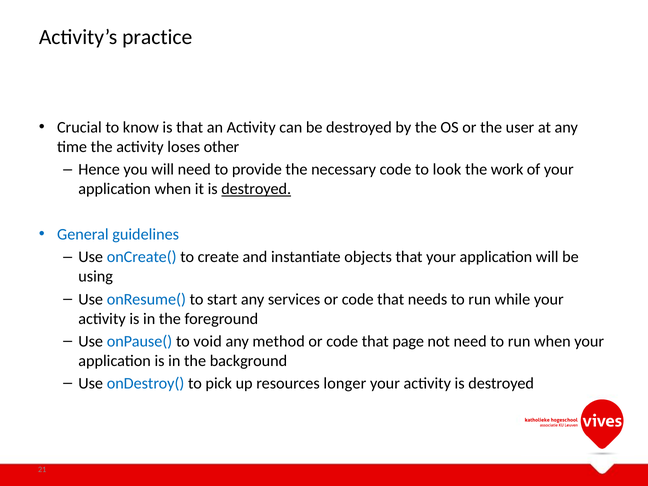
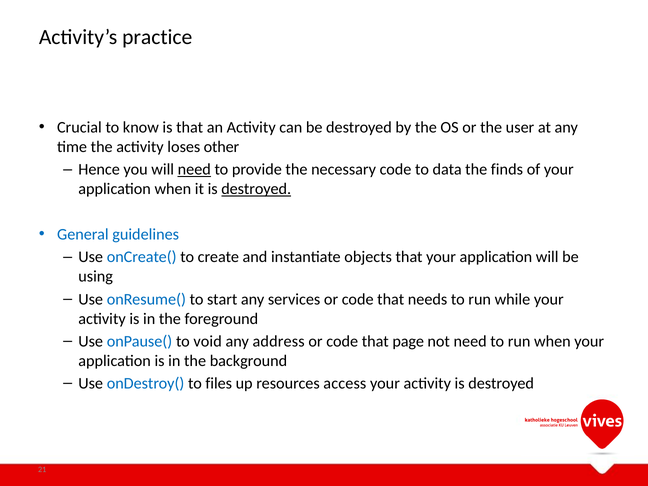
need underline: none -> present (194, 170)
look: look -> data (447, 170)
work: work -> finds (507, 170)
method: method -> address (279, 341)
pick: pick -> files (219, 383)
longer: longer -> access (345, 383)
